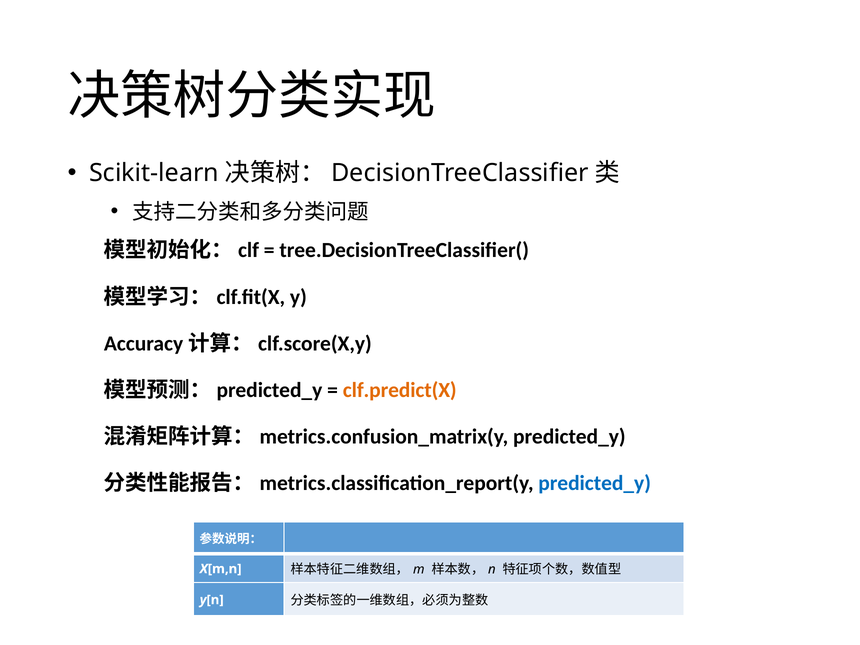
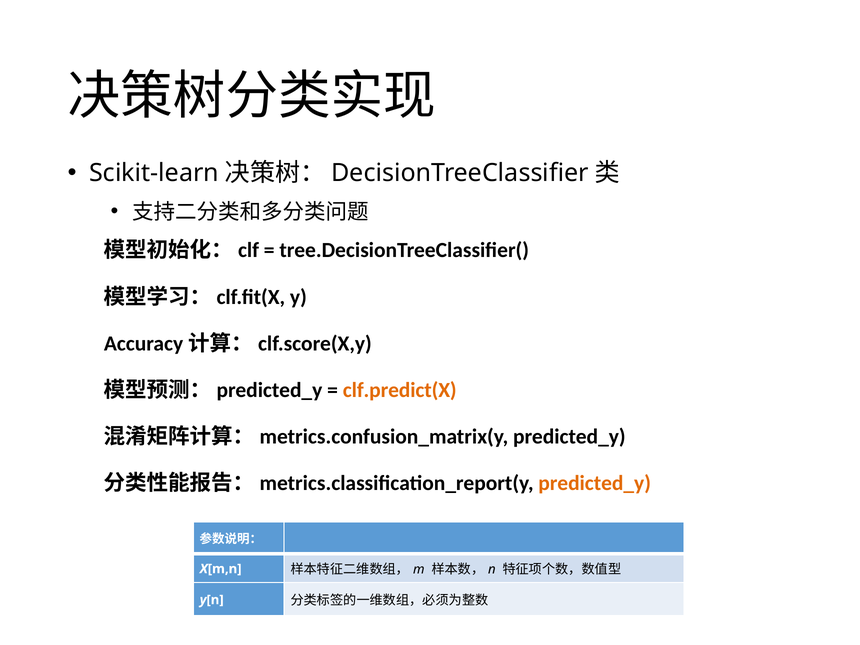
predicted_y colour: blue -> orange (595, 483)
